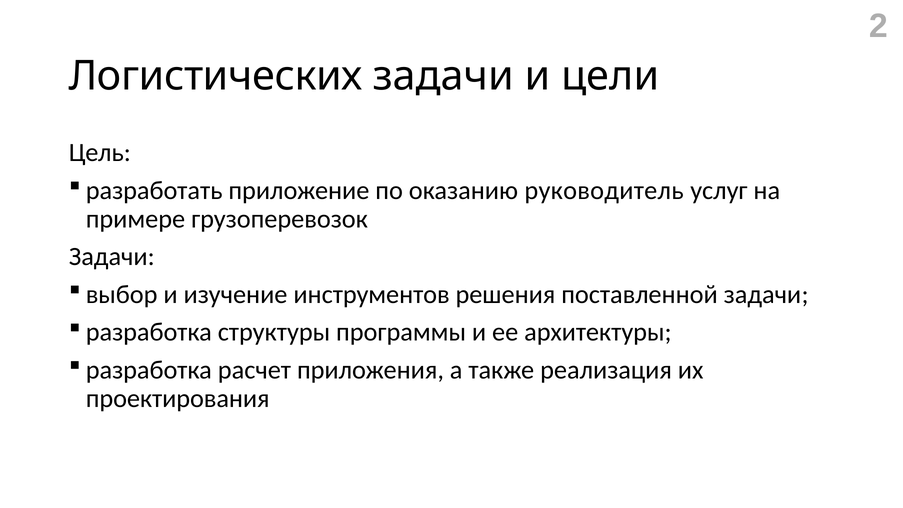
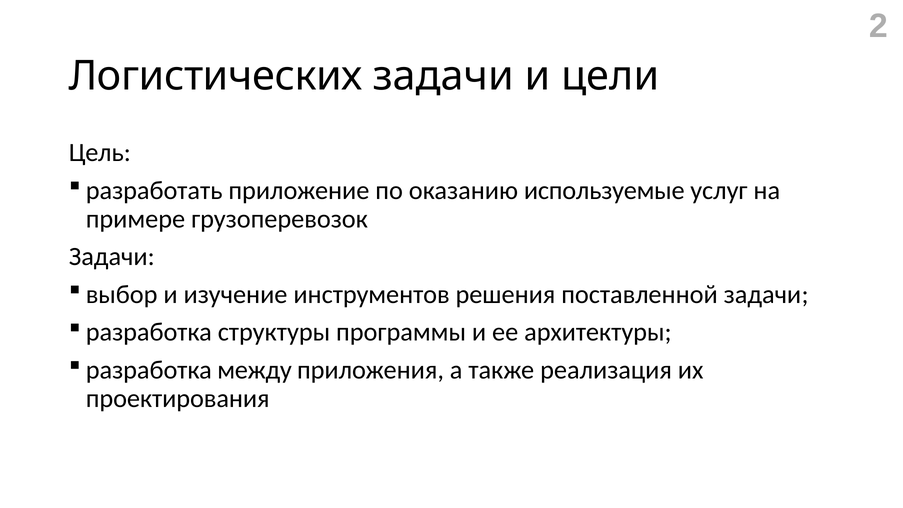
руководитель: руководитель -> используемые (604, 190)
расчет: расчет -> между (255, 370)
